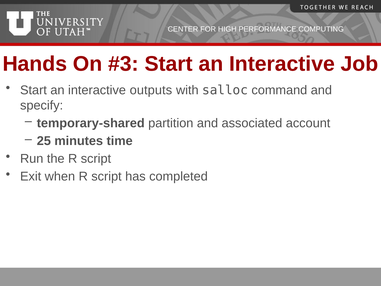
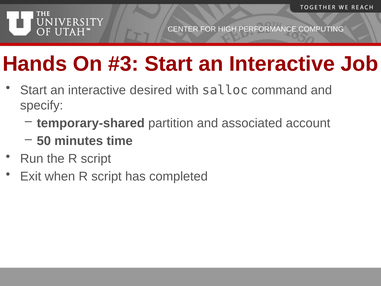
outputs: outputs -> desired (151, 90)
25: 25 -> 50 (44, 141)
